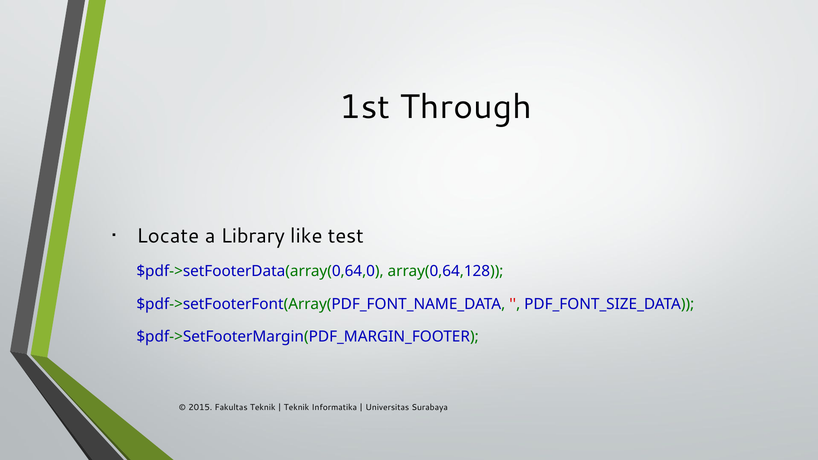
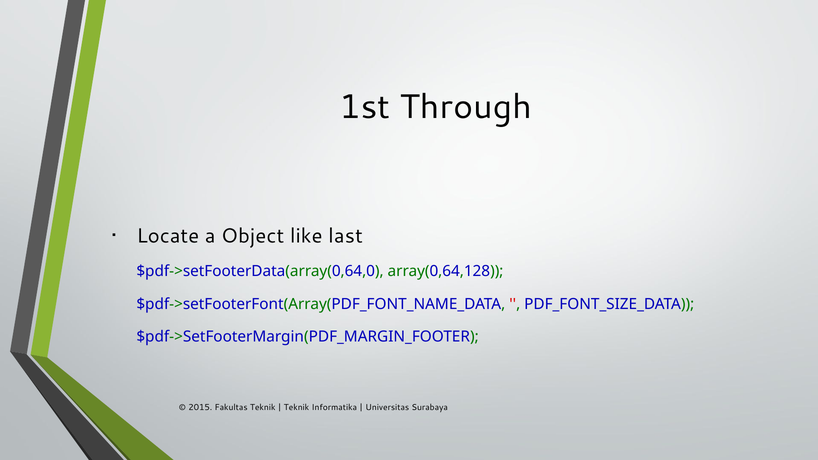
Library: Library -> Object (253, 236)
test: test -> last (346, 236)
